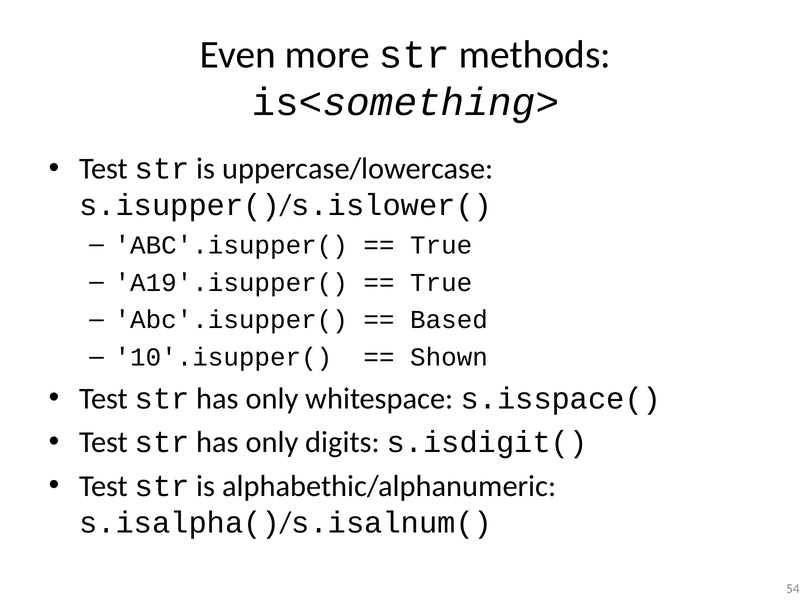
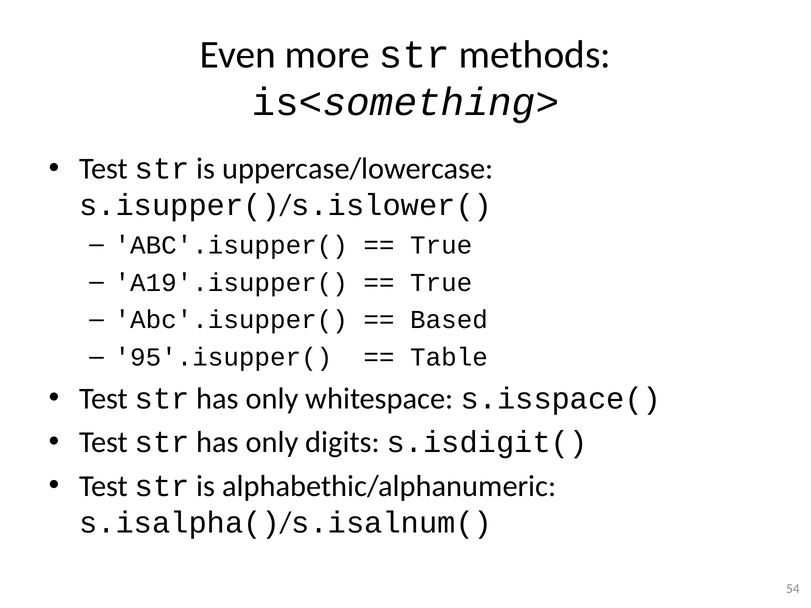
10'.isupper(: 10'.isupper( -> 95'.isupper( (223, 357)
Shown: Shown -> Table (449, 357)
